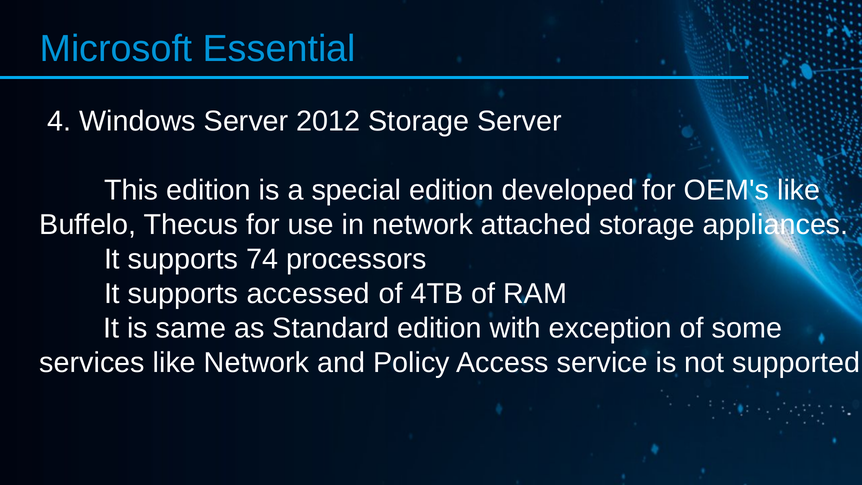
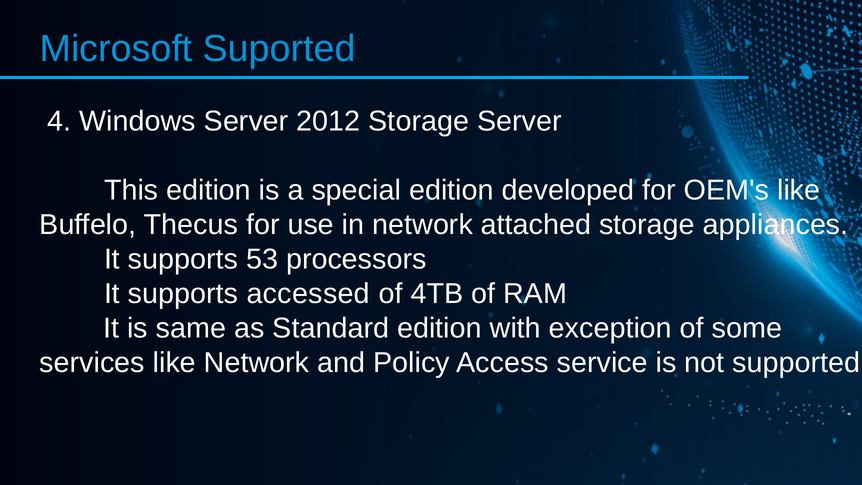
Essential: Essential -> Suported (279, 49)
74: 74 -> 53 (262, 259)
